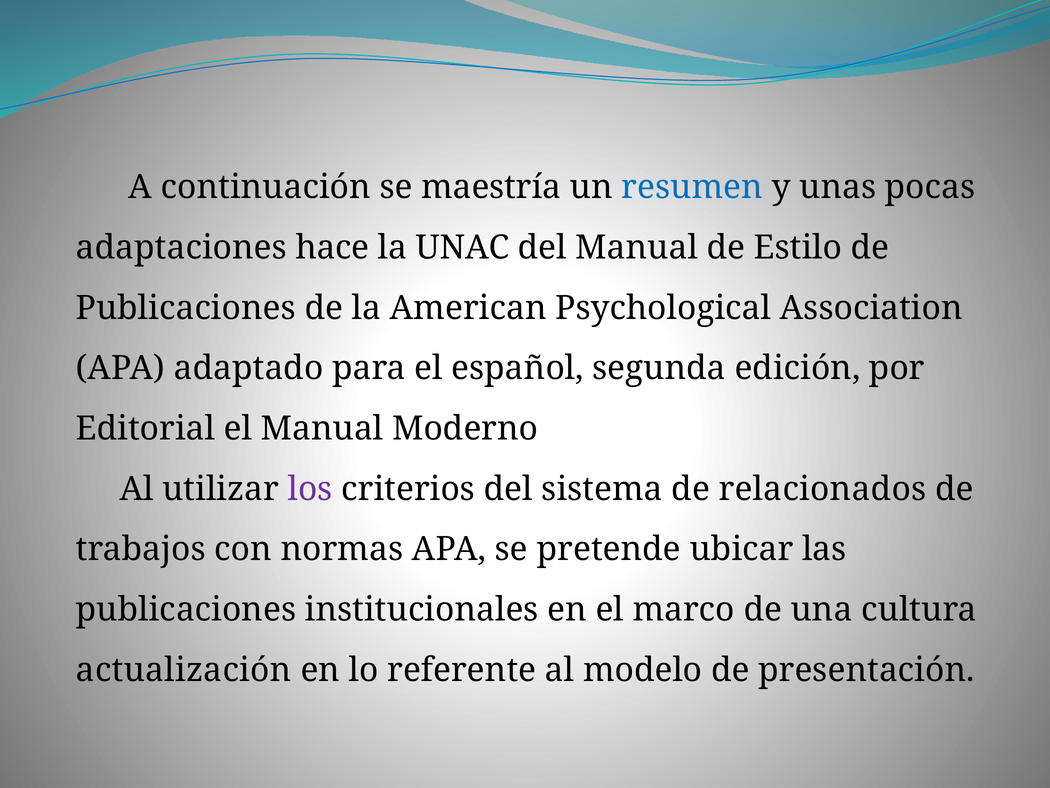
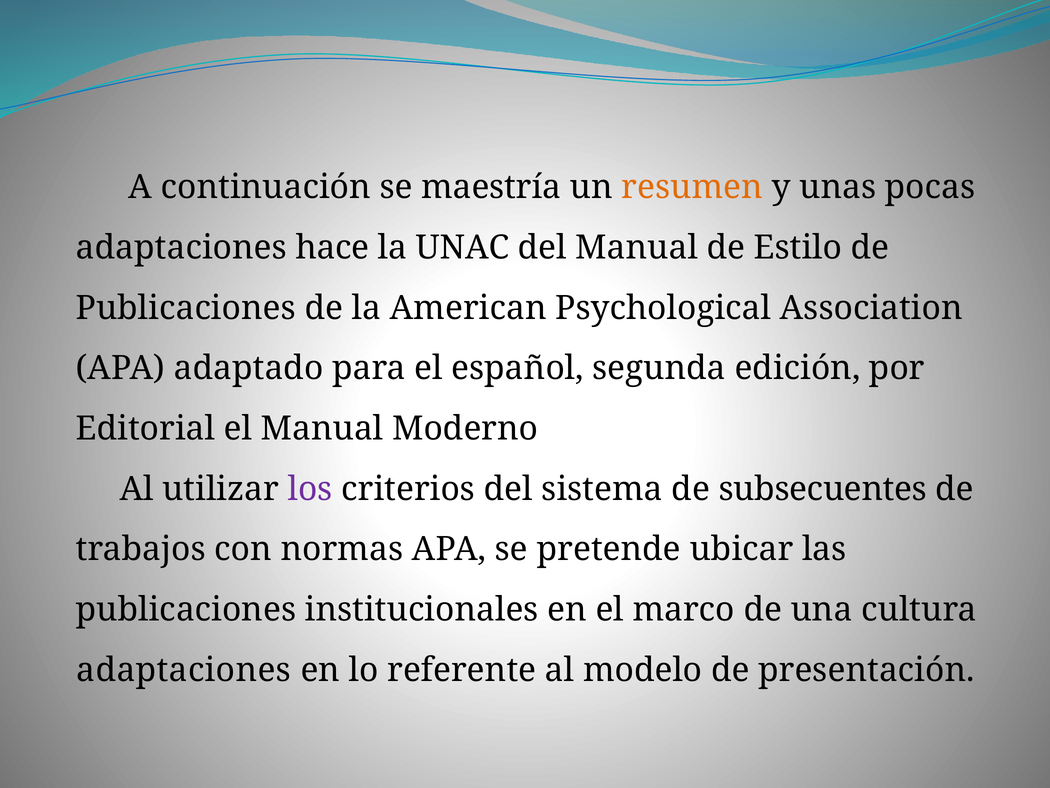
resumen colour: blue -> orange (692, 187)
relacionados: relacionados -> subsecuentes (823, 489)
actualización: actualización -> adaptaciones (184, 670)
